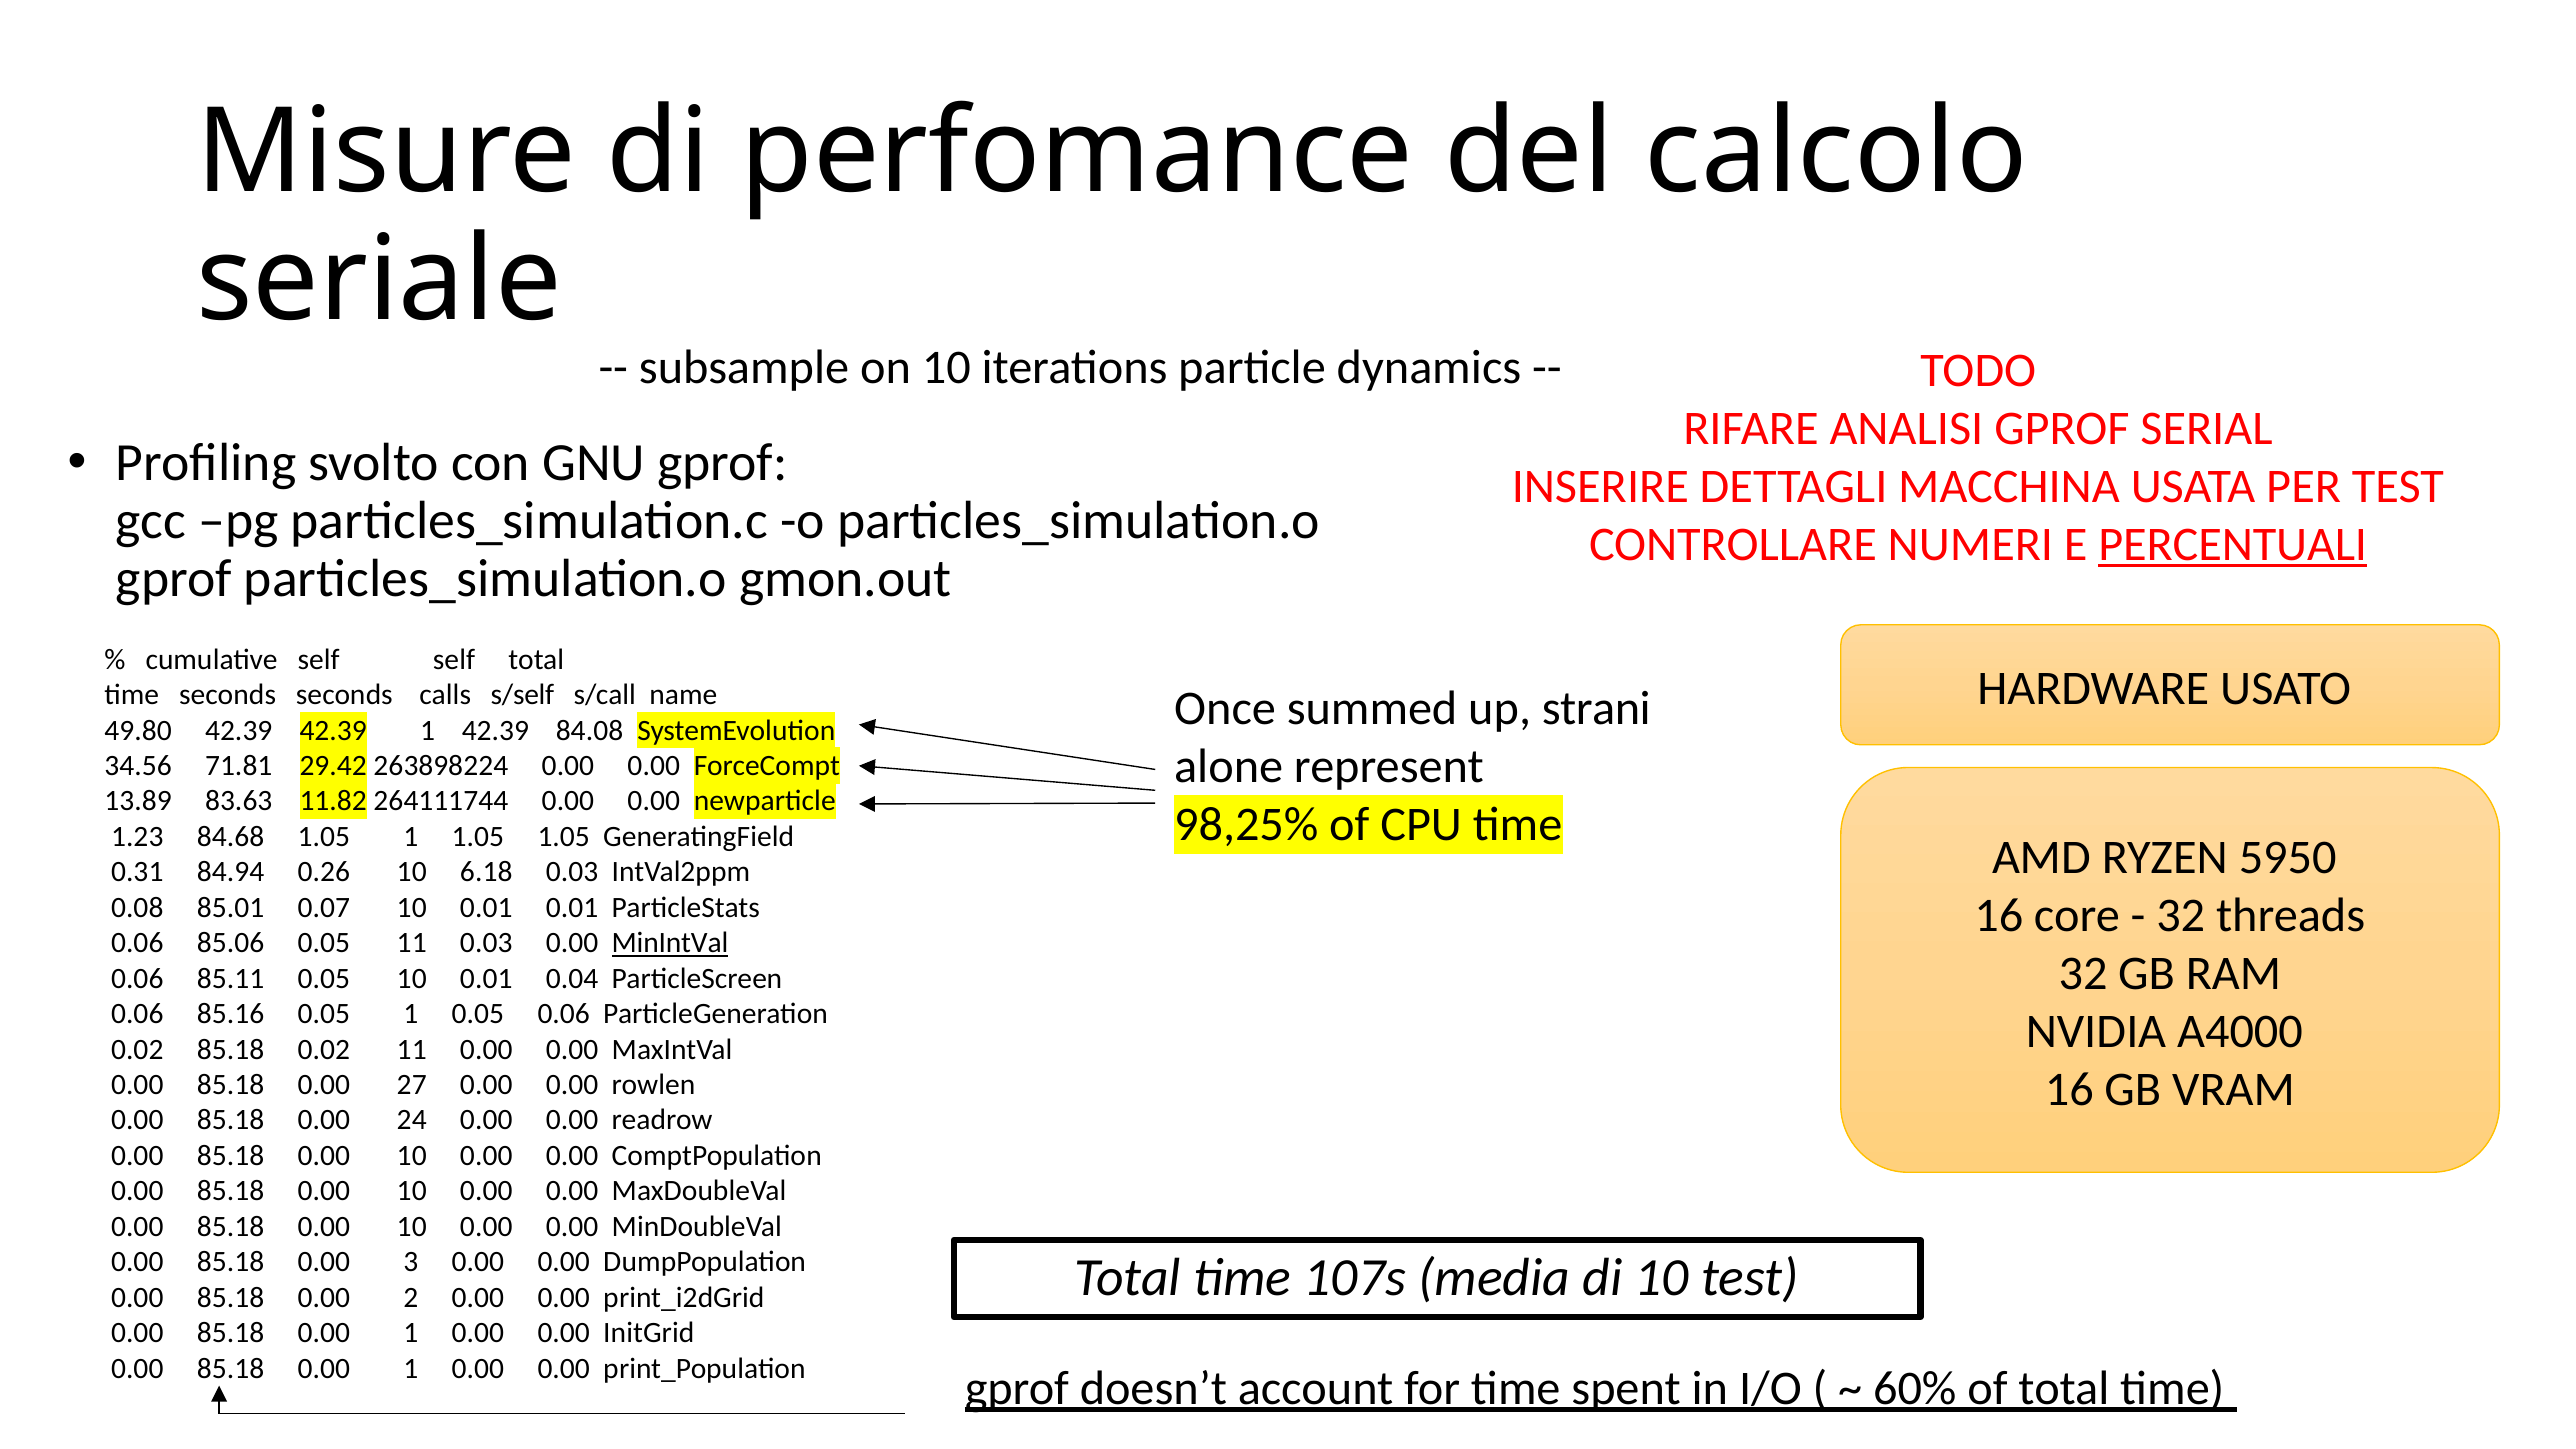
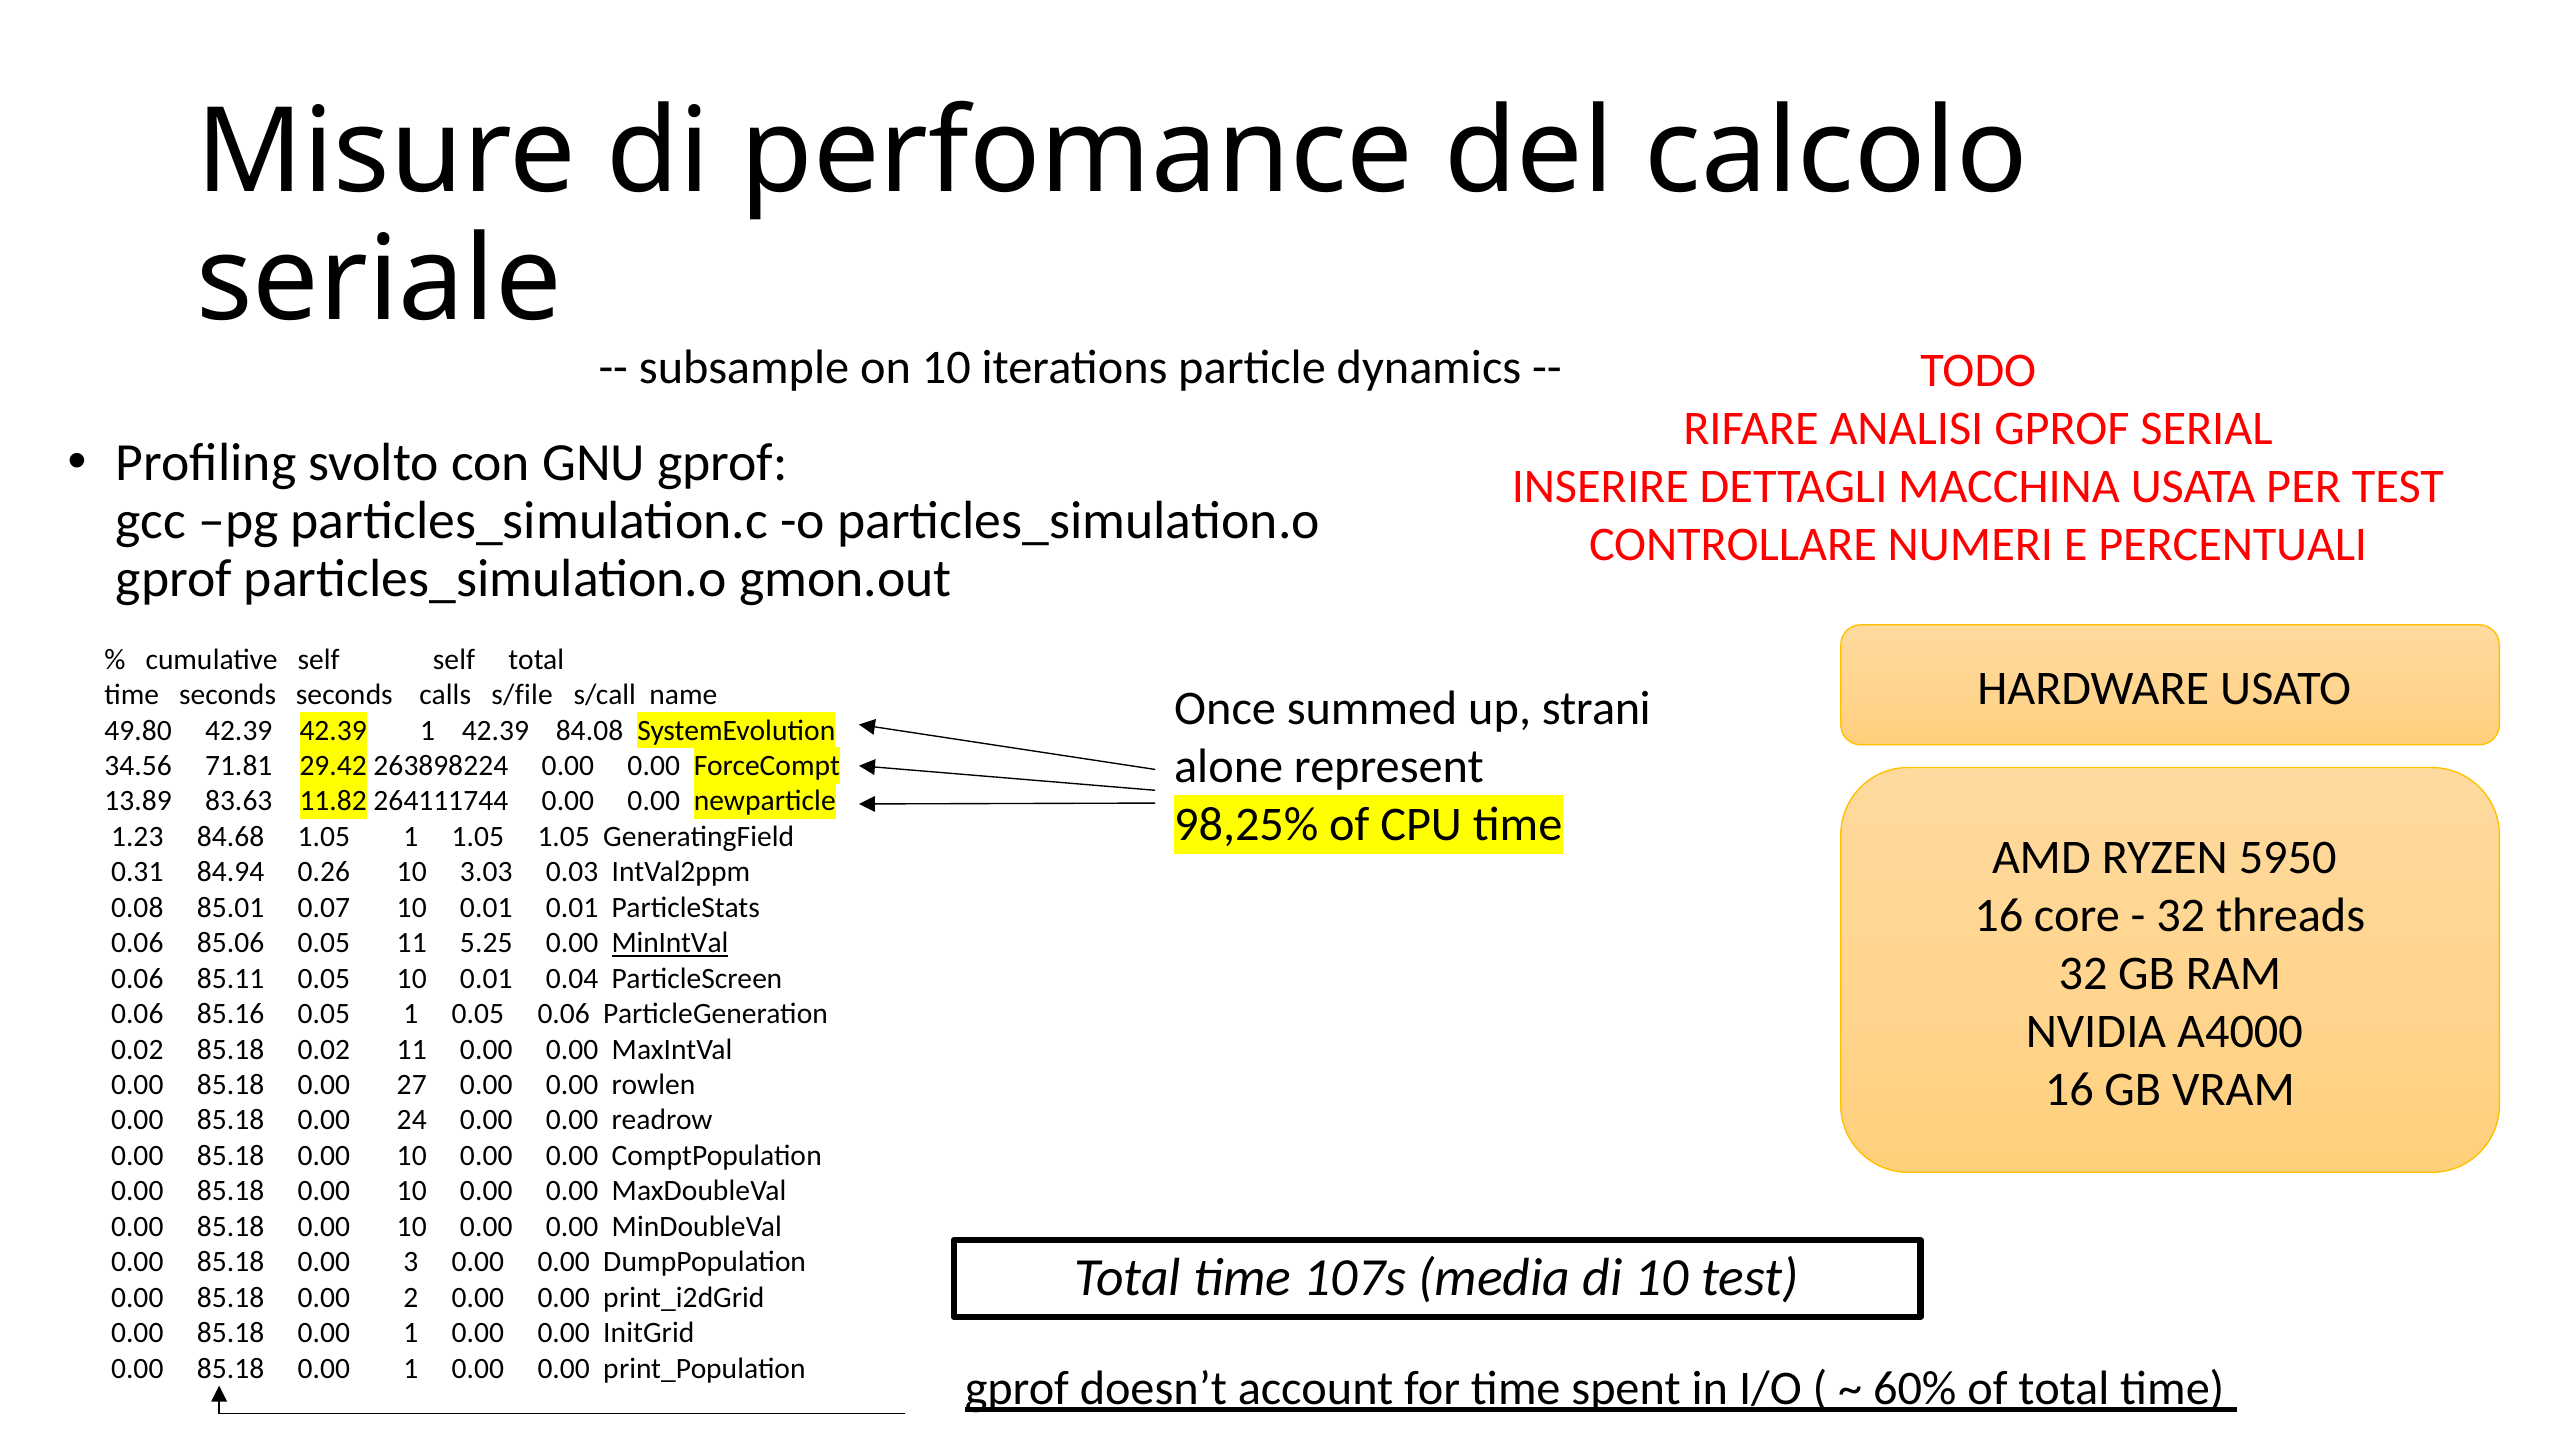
PERCENTUALI underline: present -> none (2233, 545)
s/self: s/self -> s/file (522, 695)
6.18: 6.18 -> 3.03 (486, 872)
11 0.03: 0.03 -> 5.25 (486, 943)
